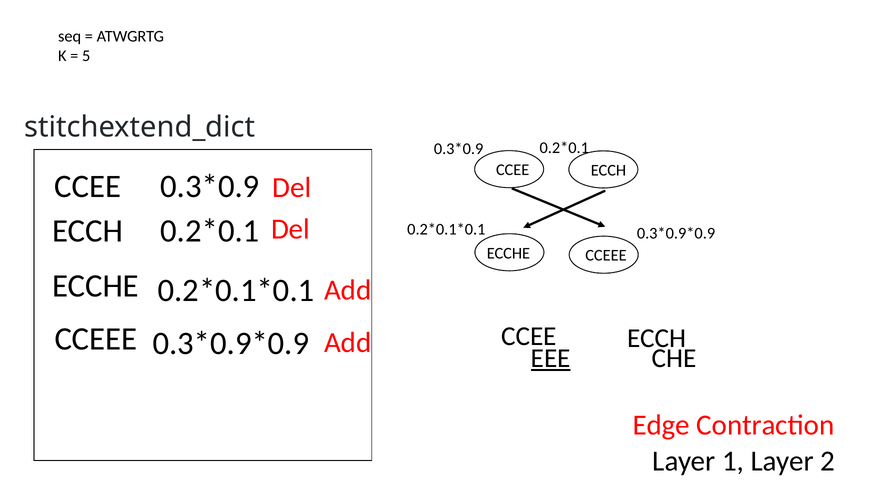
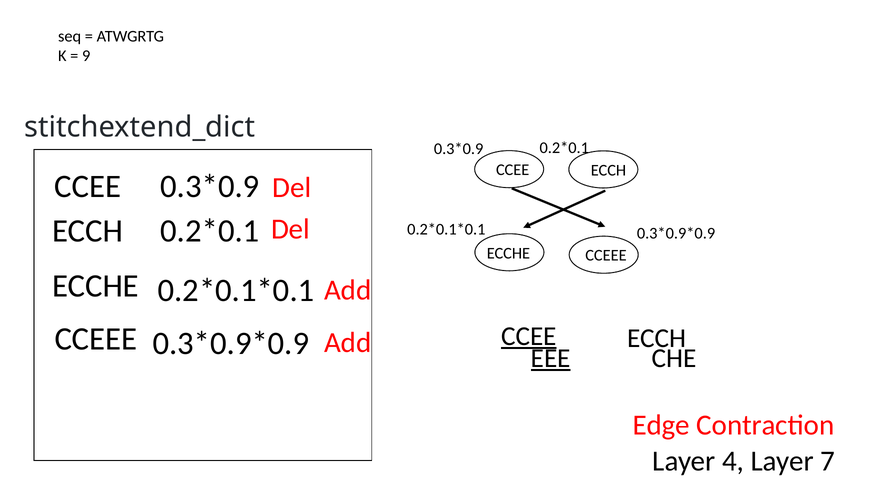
5: 5 -> 9 (86, 56)
CCEE underline: none -> present (529, 336)
1: 1 -> 4 (733, 461)
2: 2 -> 7 (828, 461)
